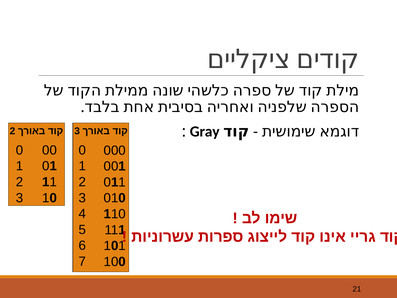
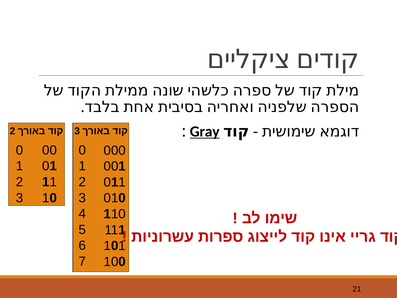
Gray underline: none -> present (205, 131)
